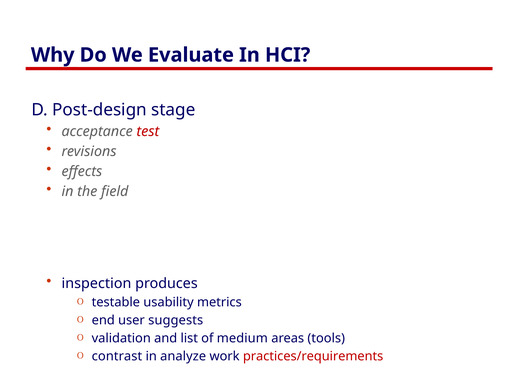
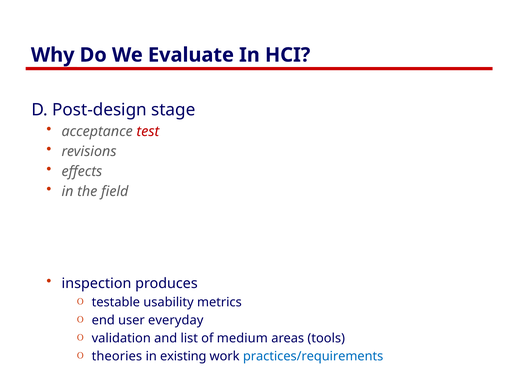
suggests: suggests -> everyday (176, 320)
contrast: contrast -> theories (117, 356)
analyze: analyze -> existing (183, 356)
practices/requirements colour: red -> blue (313, 356)
